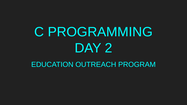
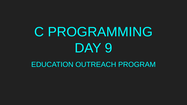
2: 2 -> 9 (109, 48)
